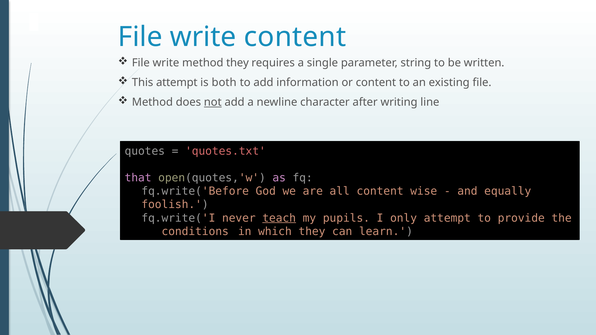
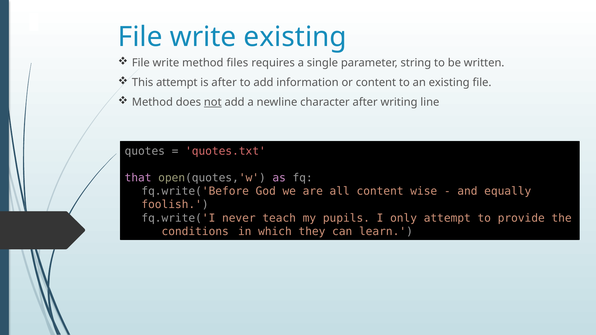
write content: content -> existing (295, 37)
method they: they -> files (237, 63)
is both: both -> after (224, 83)
teach underline: present -> none (279, 218)
